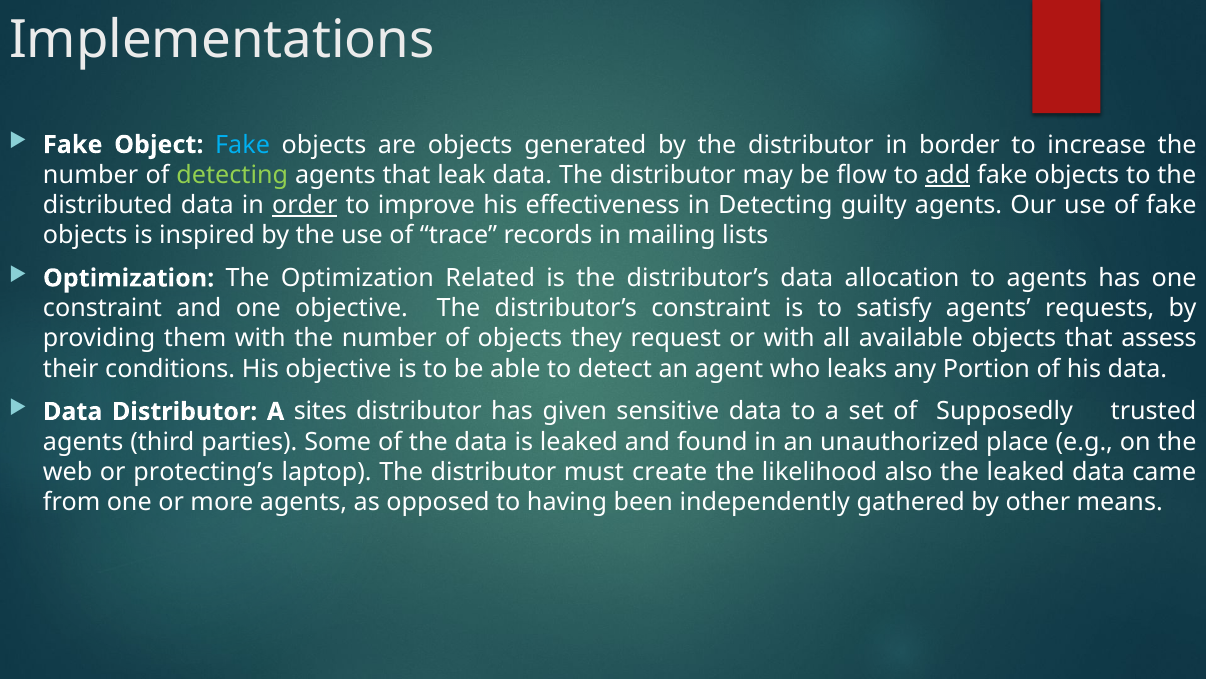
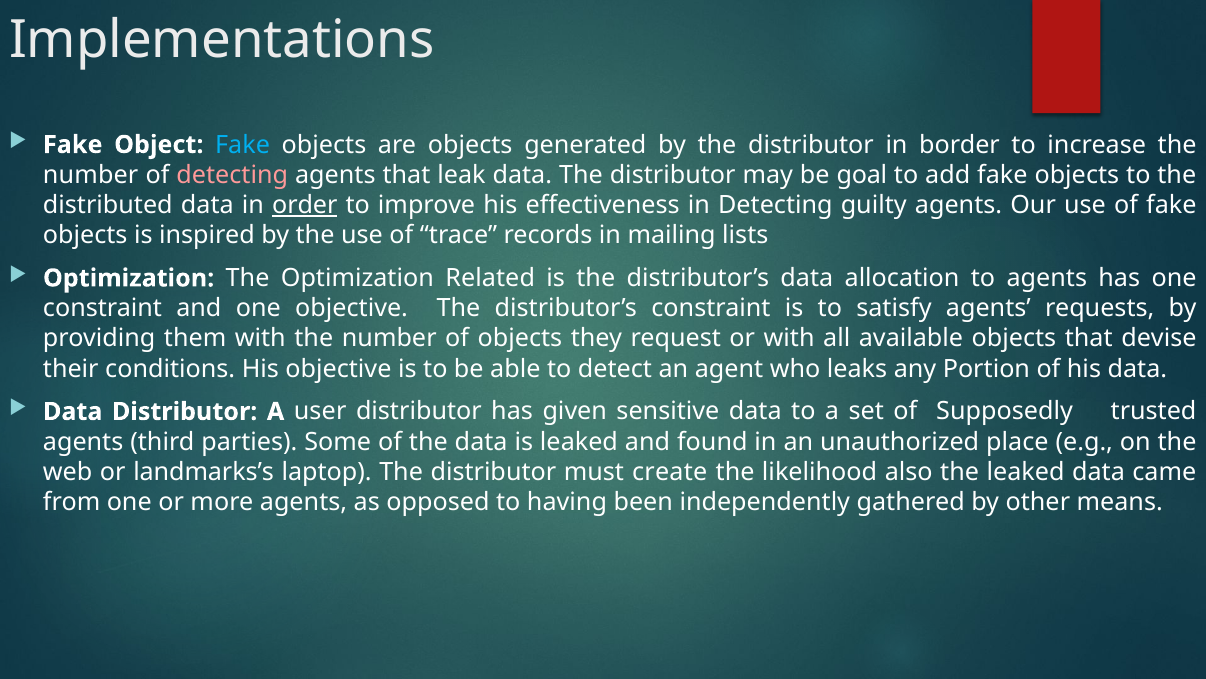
detecting colour: light green -> pink (232, 175)
flow: flow -> goal (862, 175)
add underline: present -> none (948, 175)
assess: assess -> devise (1159, 338)
sites: sites -> user (320, 411)
protecting’s: protecting’s -> landmarks’s (204, 472)
